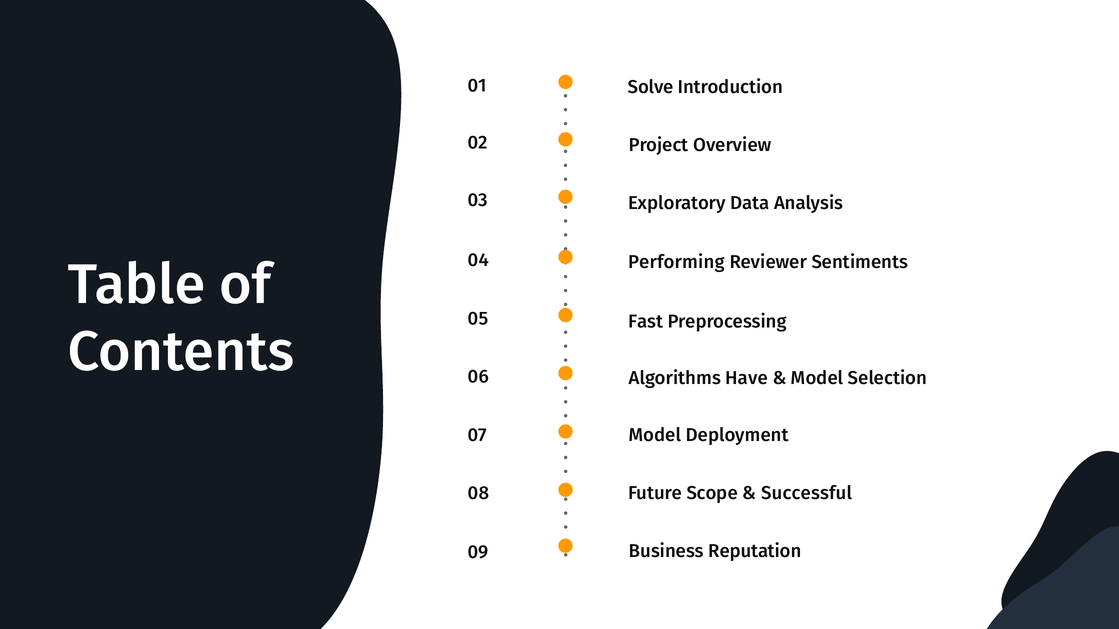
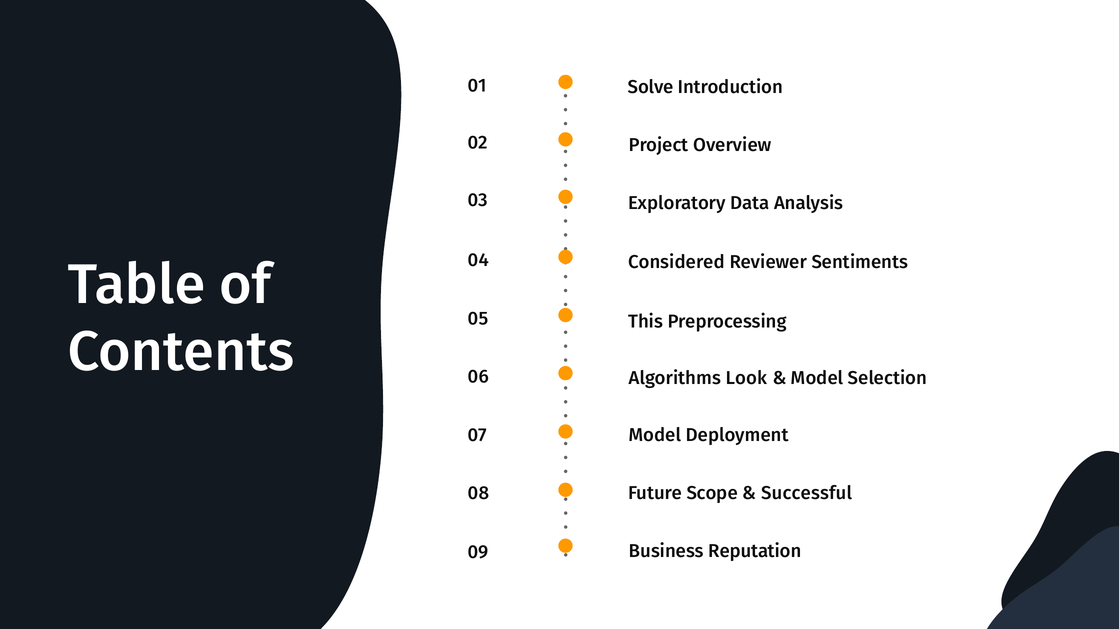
Performing: Performing -> Considered (676, 262)
Fast: Fast -> This (646, 322)
Have: Have -> Look (747, 379)
